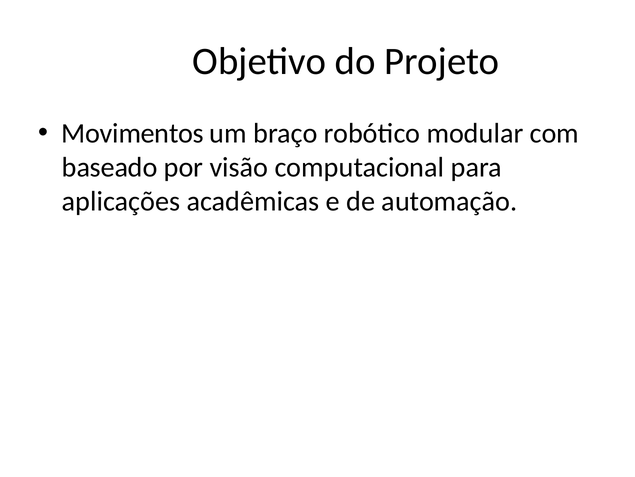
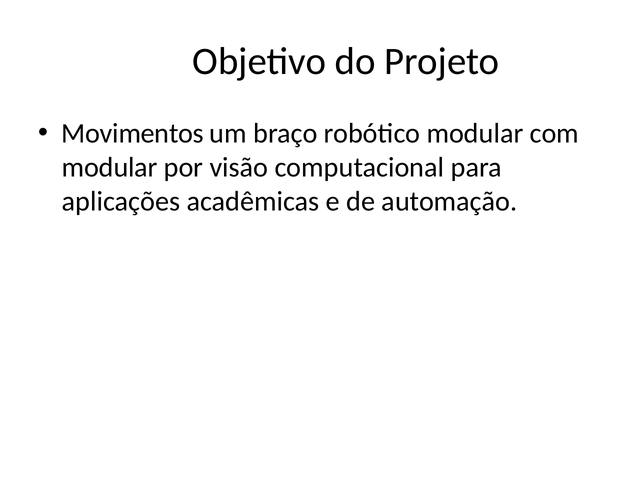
baseado: baseado -> modular (110, 167)
